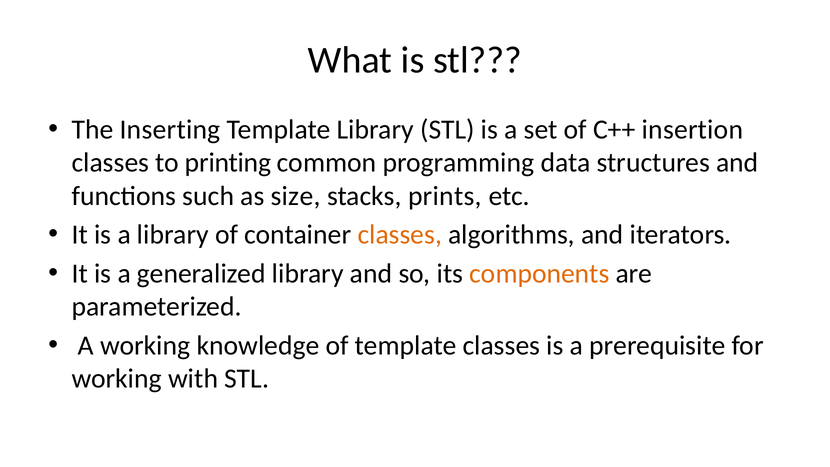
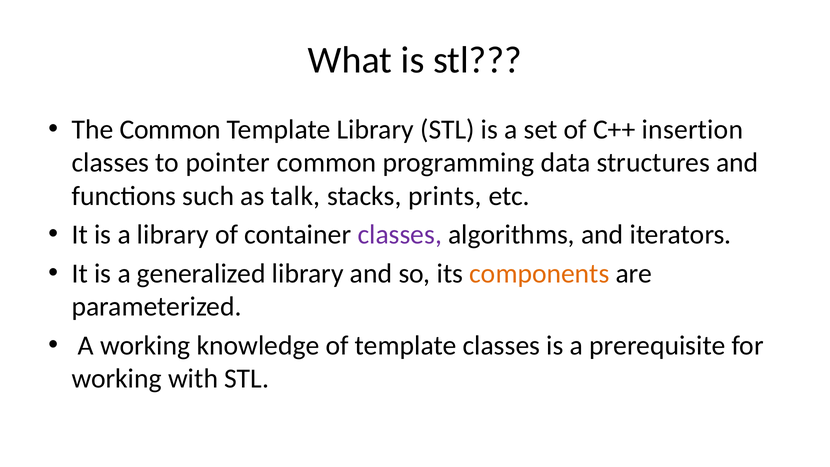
The Inserting: Inserting -> Common (170, 130)
printing: printing -> pointer (228, 163)
size: size -> talk (296, 196)
classes colour: orange -> purple (400, 235)
